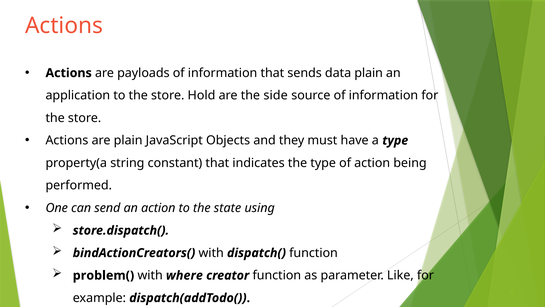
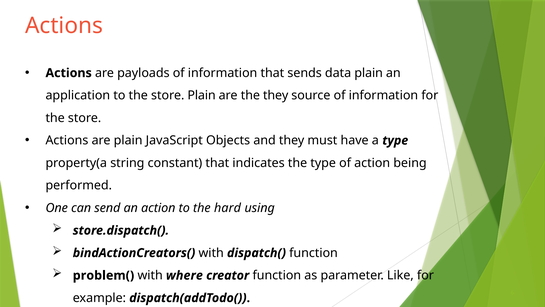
store Hold: Hold -> Plain (202, 95)
the side: side -> they (276, 95)
state: state -> hard (227, 208)
